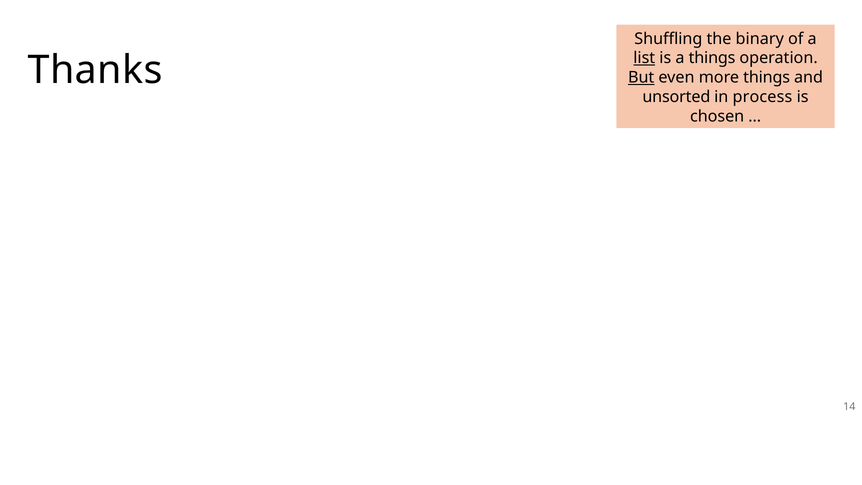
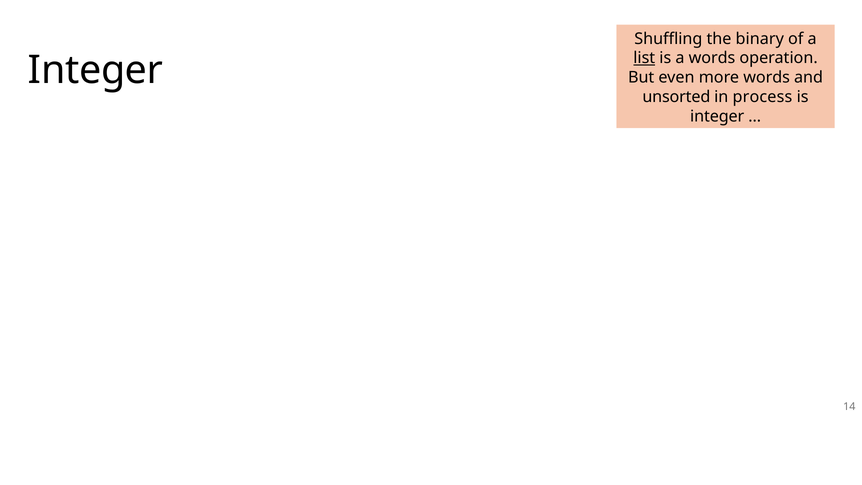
a things: things -> words (712, 58)
Thanks: Thanks -> Integer (96, 70)
But underline: present -> none (641, 78)
more things: things -> words (767, 78)
chosen: chosen -> integer (717, 116)
